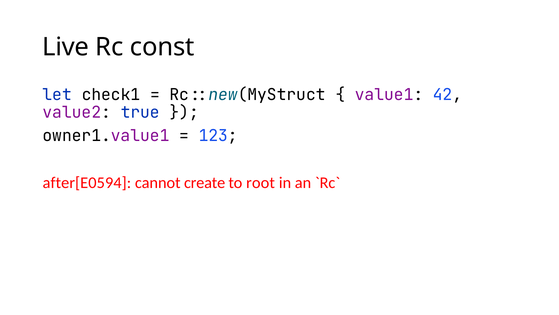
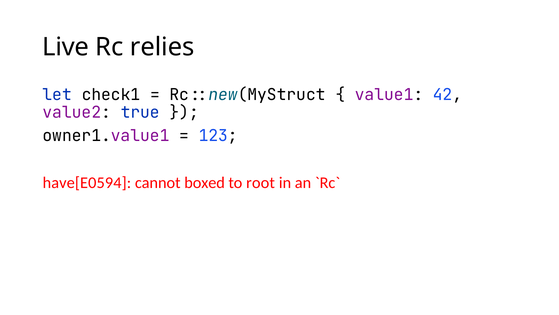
const: const -> relies (162, 47)
after[E0594: after[E0594 -> have[E0594 (87, 182)
create: create -> boxed (205, 182)
